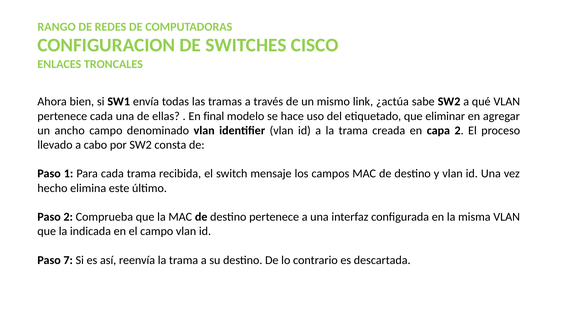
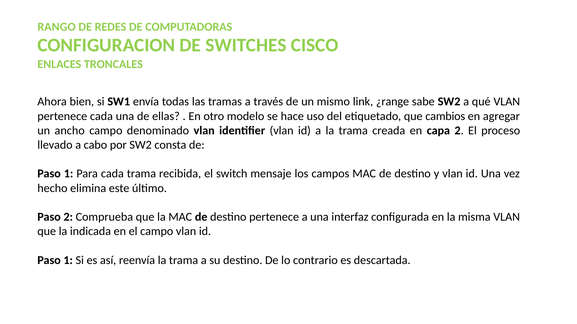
¿actúa: ¿actúa -> ¿range (392, 102)
final: final -> otro (214, 116)
eliminar: eliminar -> cambios (445, 116)
7: 7 -> 1 (68, 261)
